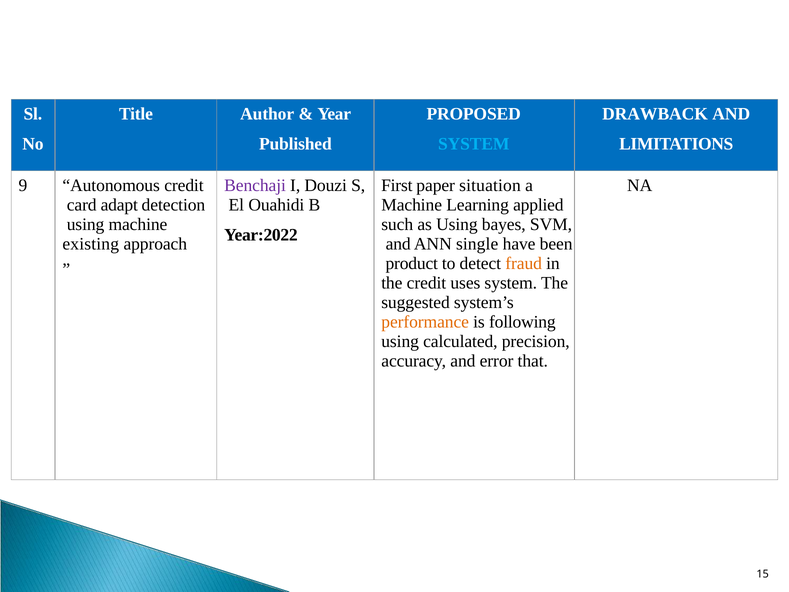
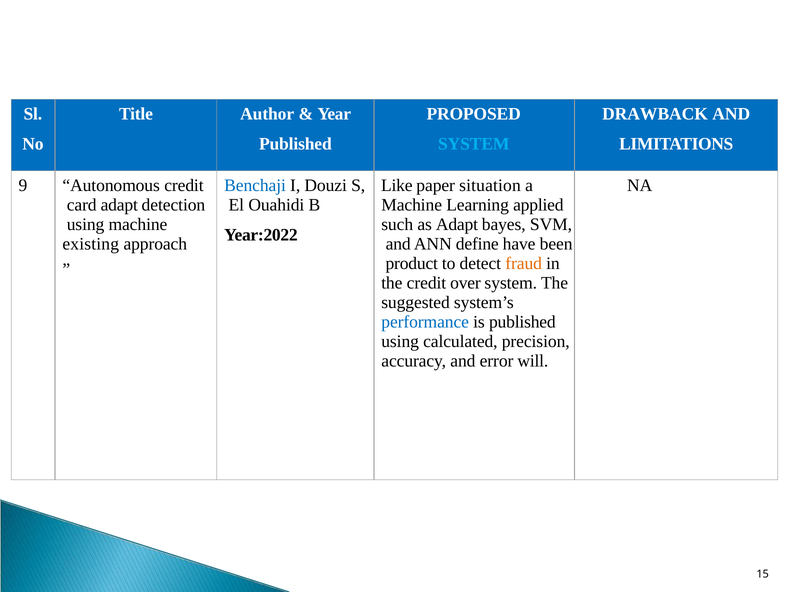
Benchaji colour: purple -> blue (255, 185)
First: First -> Like (397, 185)
as Using: Using -> Adapt (457, 224)
single: single -> define (477, 244)
uses: uses -> over (465, 283)
performance colour: orange -> blue (425, 322)
is following: following -> published (522, 322)
that: that -> will (533, 361)
